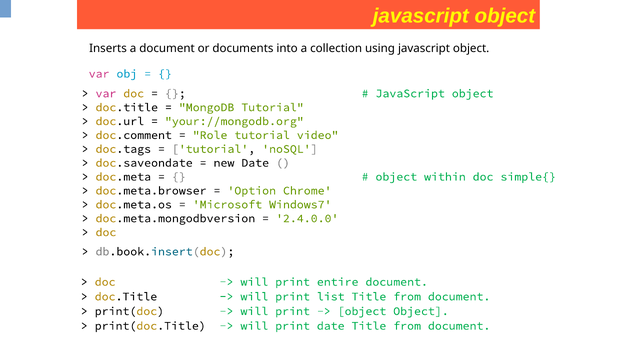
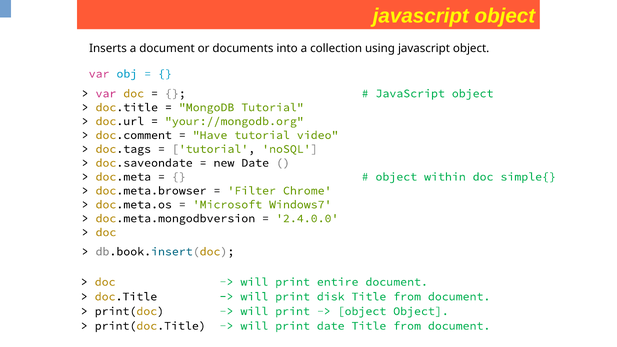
Role: Role -> Have (210, 135)
Option: Option -> Filter (252, 191)
list: list -> disk (331, 297)
